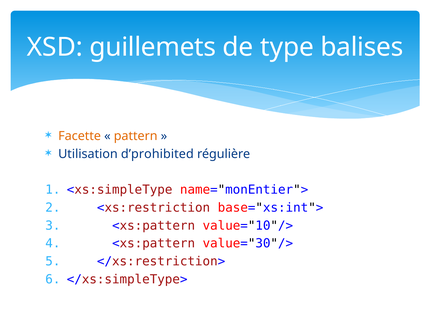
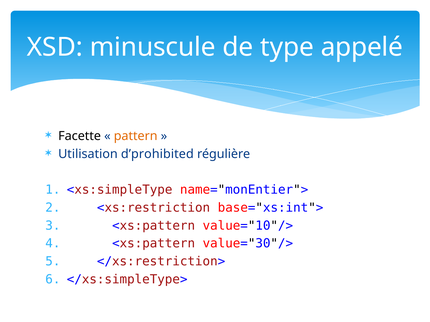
guillemets: guillemets -> minuscule (153, 47)
balises: balises -> appelé (362, 47)
Facette colour: orange -> black (80, 136)
